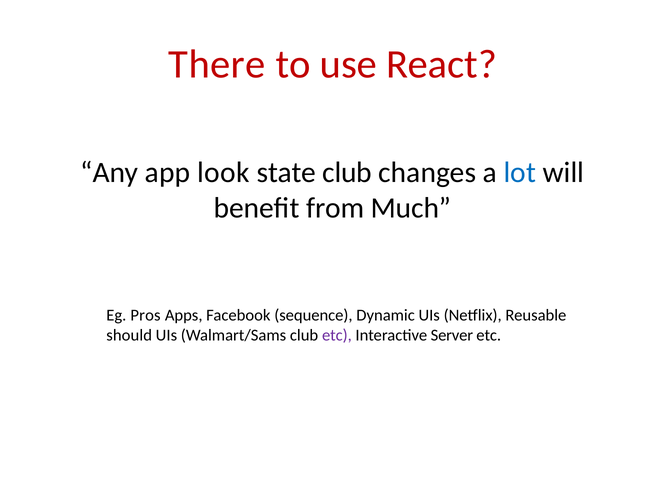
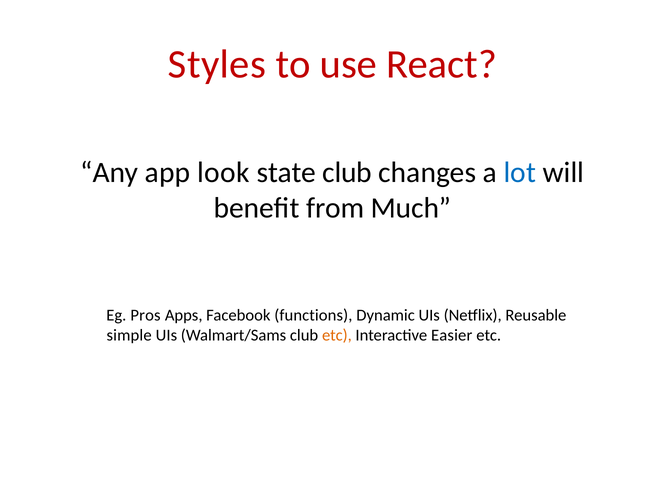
There: There -> Styles (217, 64)
sequence: sequence -> functions (313, 316)
should: should -> simple (129, 336)
etc colour: purple -> orange (337, 336)
Server: Server -> Easier (452, 336)
